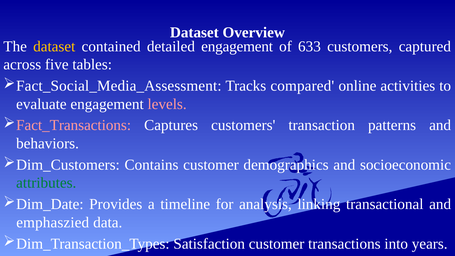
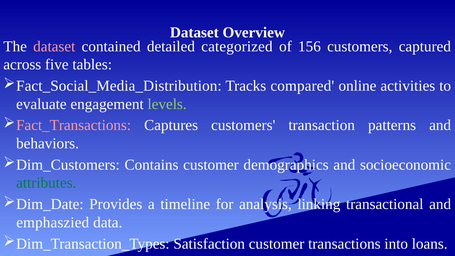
dataset colour: yellow -> pink (54, 46)
detailed engagement: engagement -> categorized (237, 46)
633: 633 -> 156 (309, 46)
Fact_Social_Media_Assessment: Fact_Social_Media_Assessment -> Fact_Social_Media_Distribution (119, 86)
levels colour: pink -> light green (167, 104)
years: years -> loans (430, 244)
